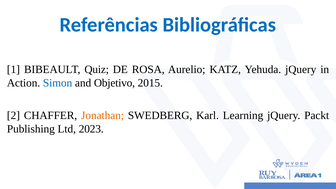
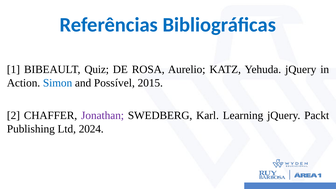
Objetivo: Objetivo -> Possível (114, 83)
Jonathan colour: orange -> purple (103, 115)
2023: 2023 -> 2024 (91, 129)
